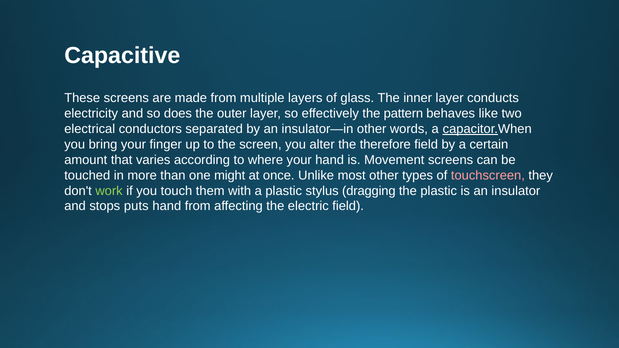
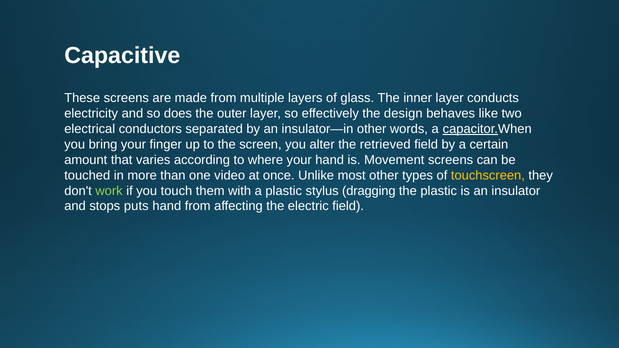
pattern: pattern -> design (403, 113)
therefore: therefore -> retrieved (385, 144)
might: might -> video (230, 175)
touchscreen colour: pink -> yellow (488, 175)
